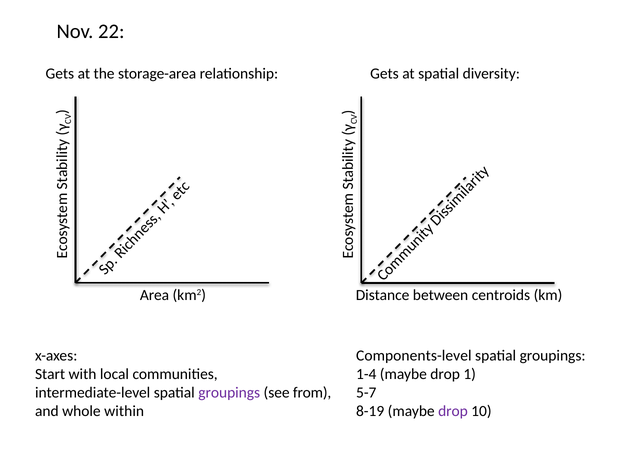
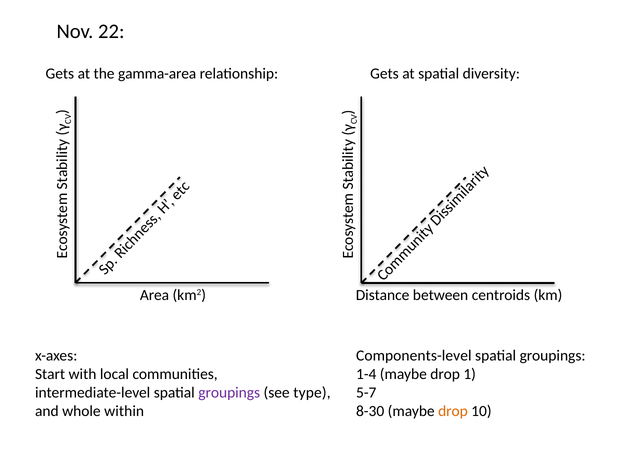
storage-area: storage-area -> gamma-area (157, 74)
from: from -> type (312, 393)
8-19: 8-19 -> 8-30 (370, 411)
drop colour: purple -> orange (453, 411)
